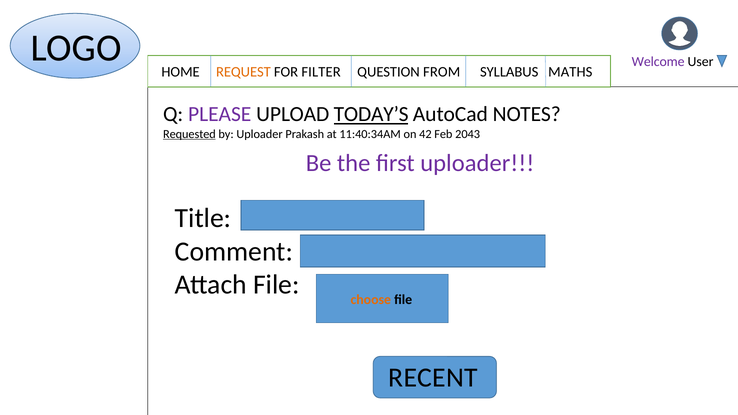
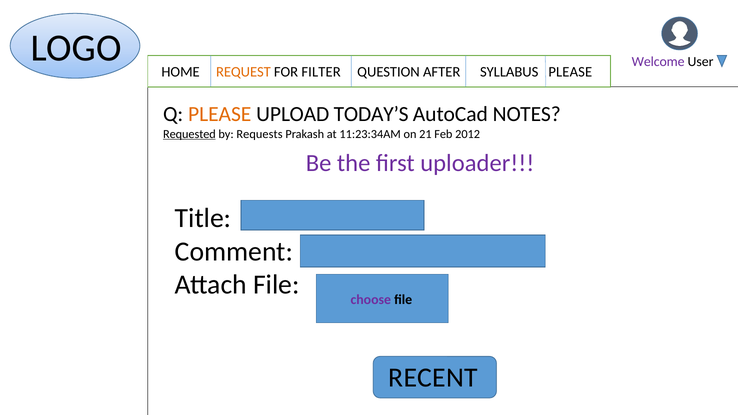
FROM: FROM -> AFTER (442, 72)
SYLLABUS MATHS: MATHS -> PLEASE (570, 72)
PLEASE colour: purple -> orange (220, 114)
TODAY’S underline: present -> none (371, 114)
by Uploader: Uploader -> Requests (260, 134)
11:40:34AM: 11:40:34AM -> 11:23:34AM (370, 134)
42: 42 -> 21 (425, 134)
2043: 2043 -> 2012 (468, 134)
choose colour: orange -> purple (371, 300)
